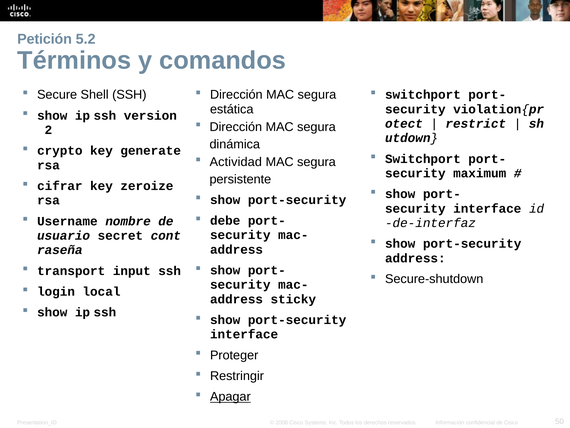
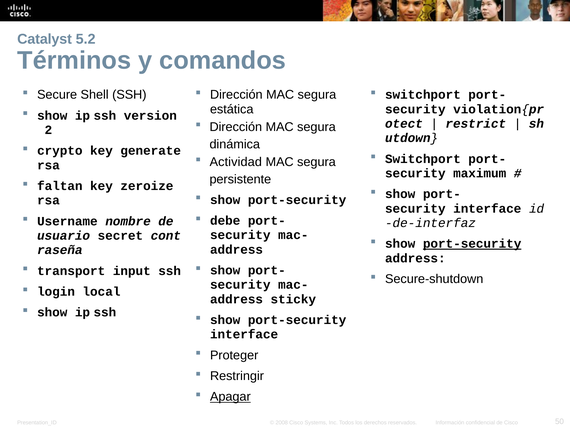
Petición: Petición -> Catalyst (45, 39)
cifrar: cifrar -> faltan (60, 186)
port-security underline: none -> present (472, 243)
